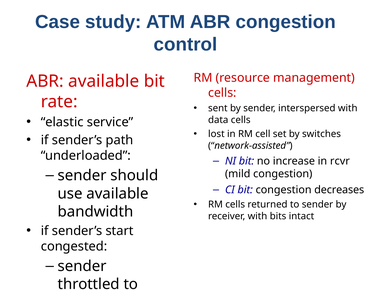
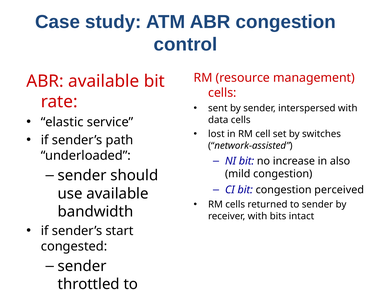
rcvr: rcvr -> also (340, 161)
decreases: decreases -> perceived (339, 189)
